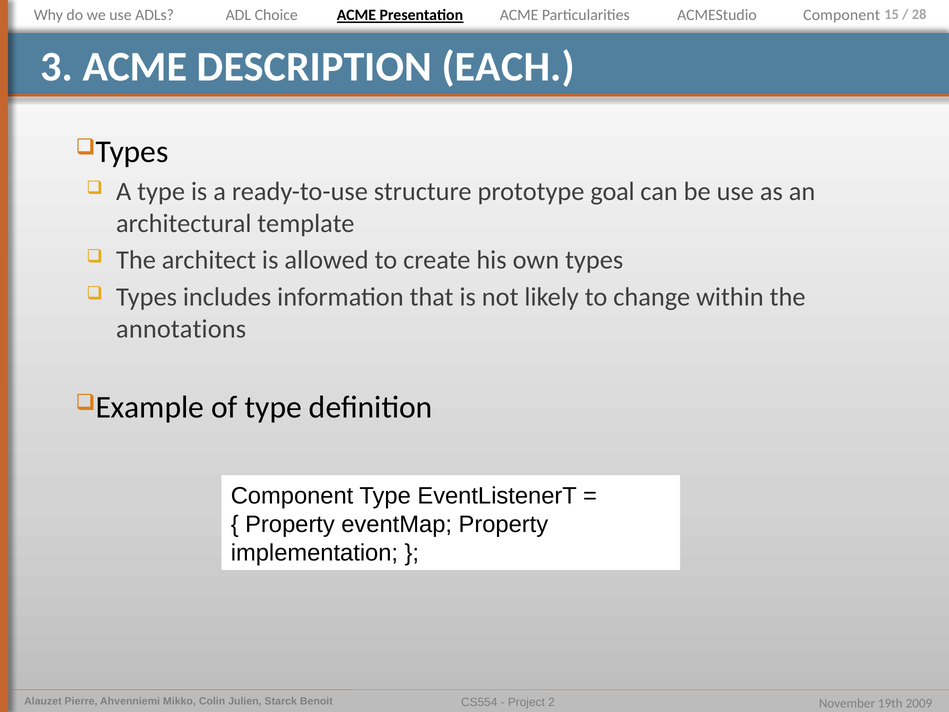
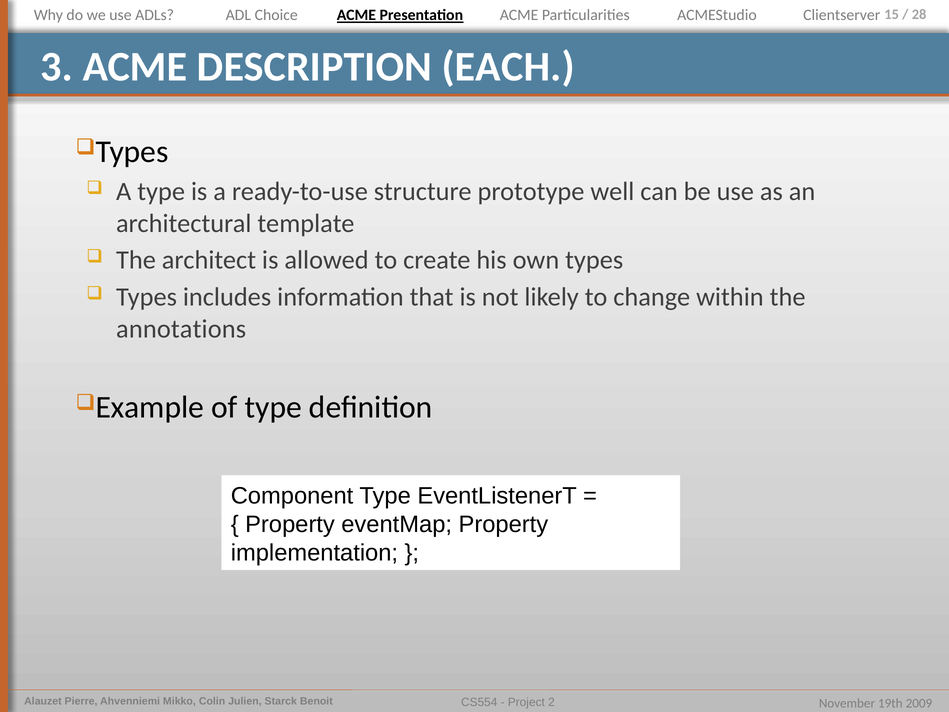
ACMEStudio Component: Component -> Clientserver (842, 15)
goal: goal -> well (612, 192)
